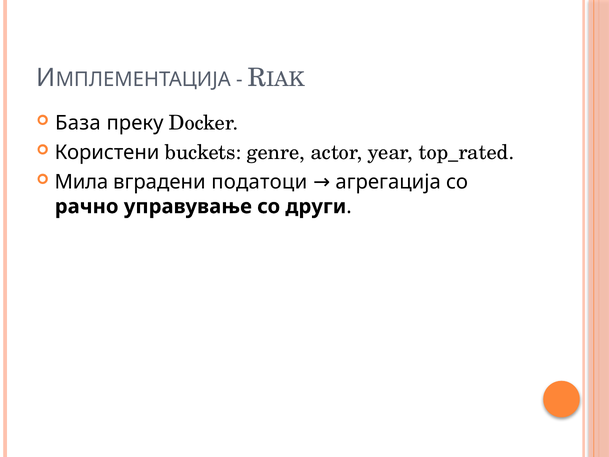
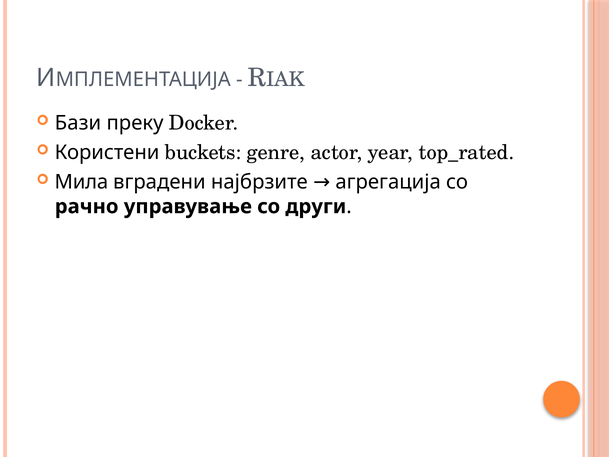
База: База -> Бази (78, 123)
податоци: податоци -> најбрзите (259, 182)
